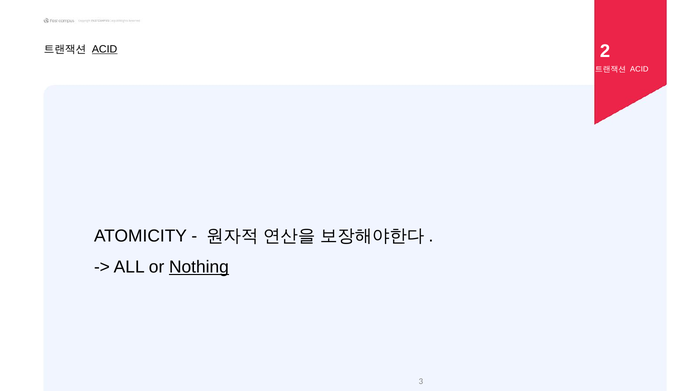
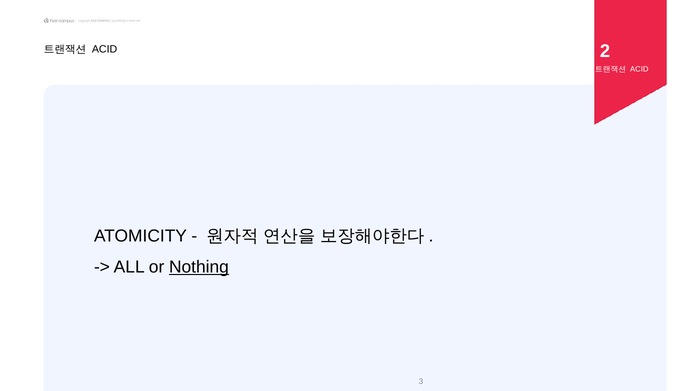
ACID underline: present -> none (105, 49)
